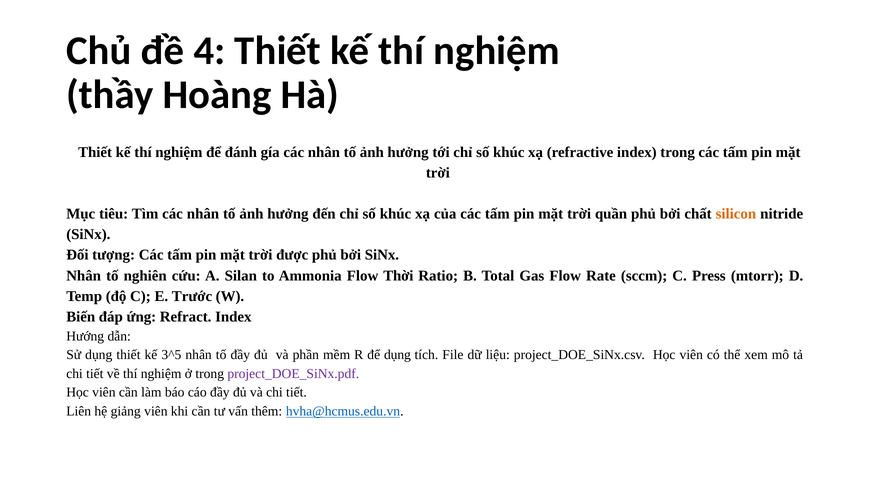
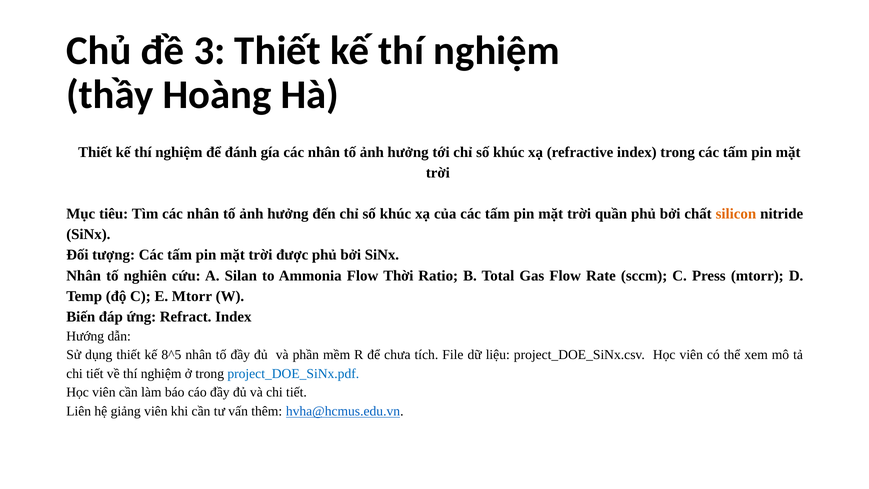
4: 4 -> 3 (209, 51)
E Trước: Trước -> Mtorr (192, 296)
3^5: 3^5 -> 8^5 (171, 355)
để dụng: dụng -> chưa (397, 355)
project_DOE_SiNx.pdf colour: purple -> blue (293, 374)
